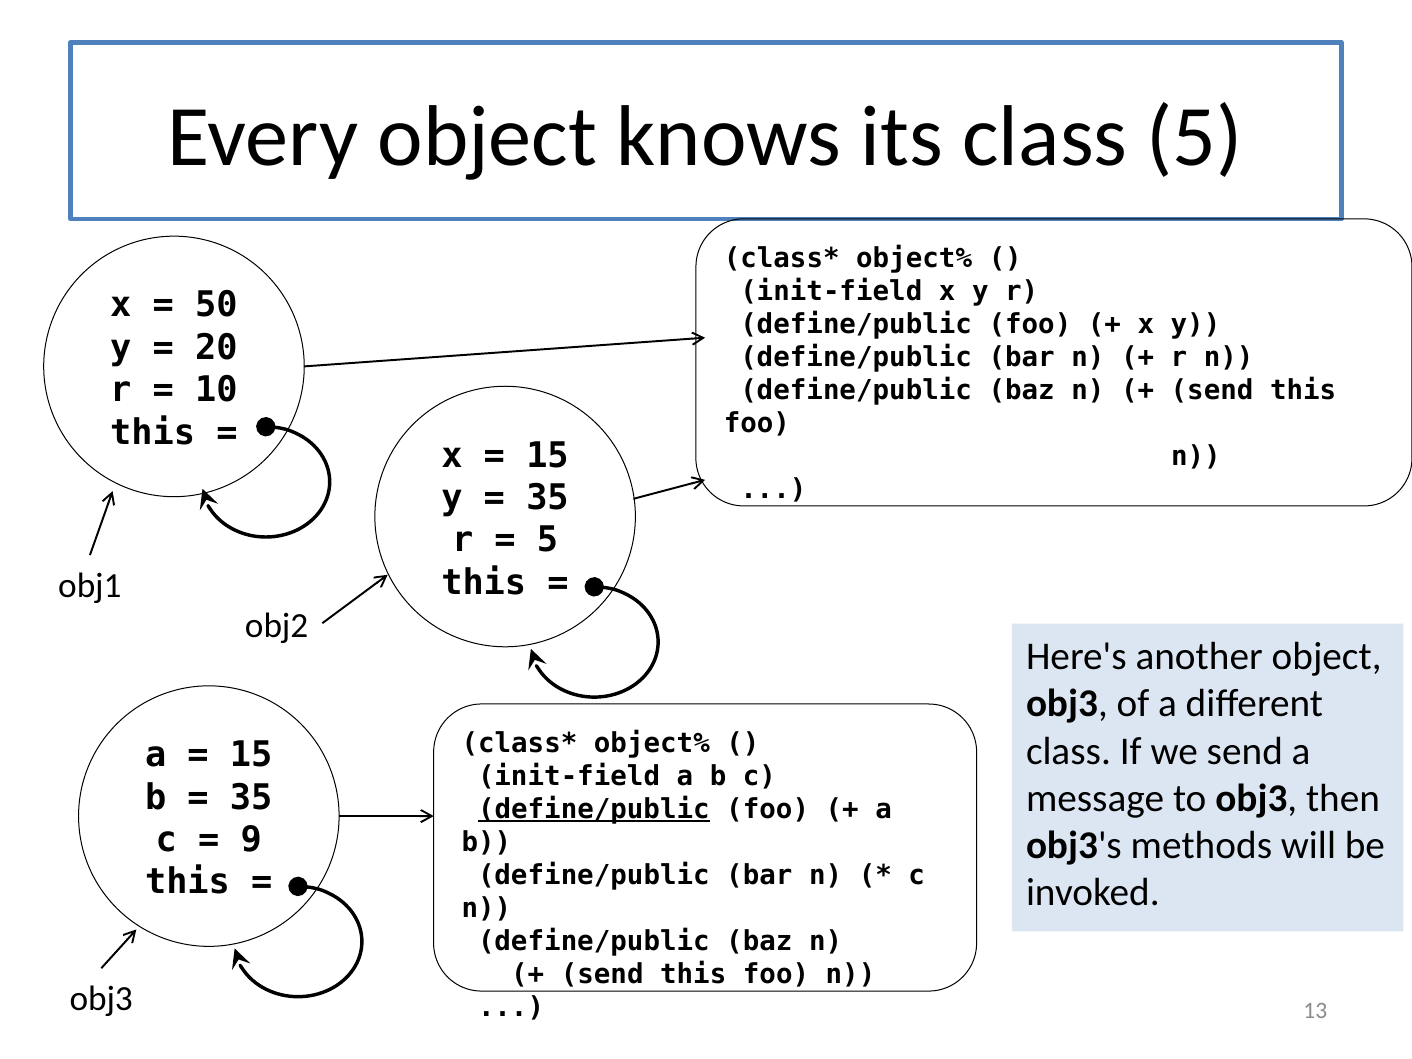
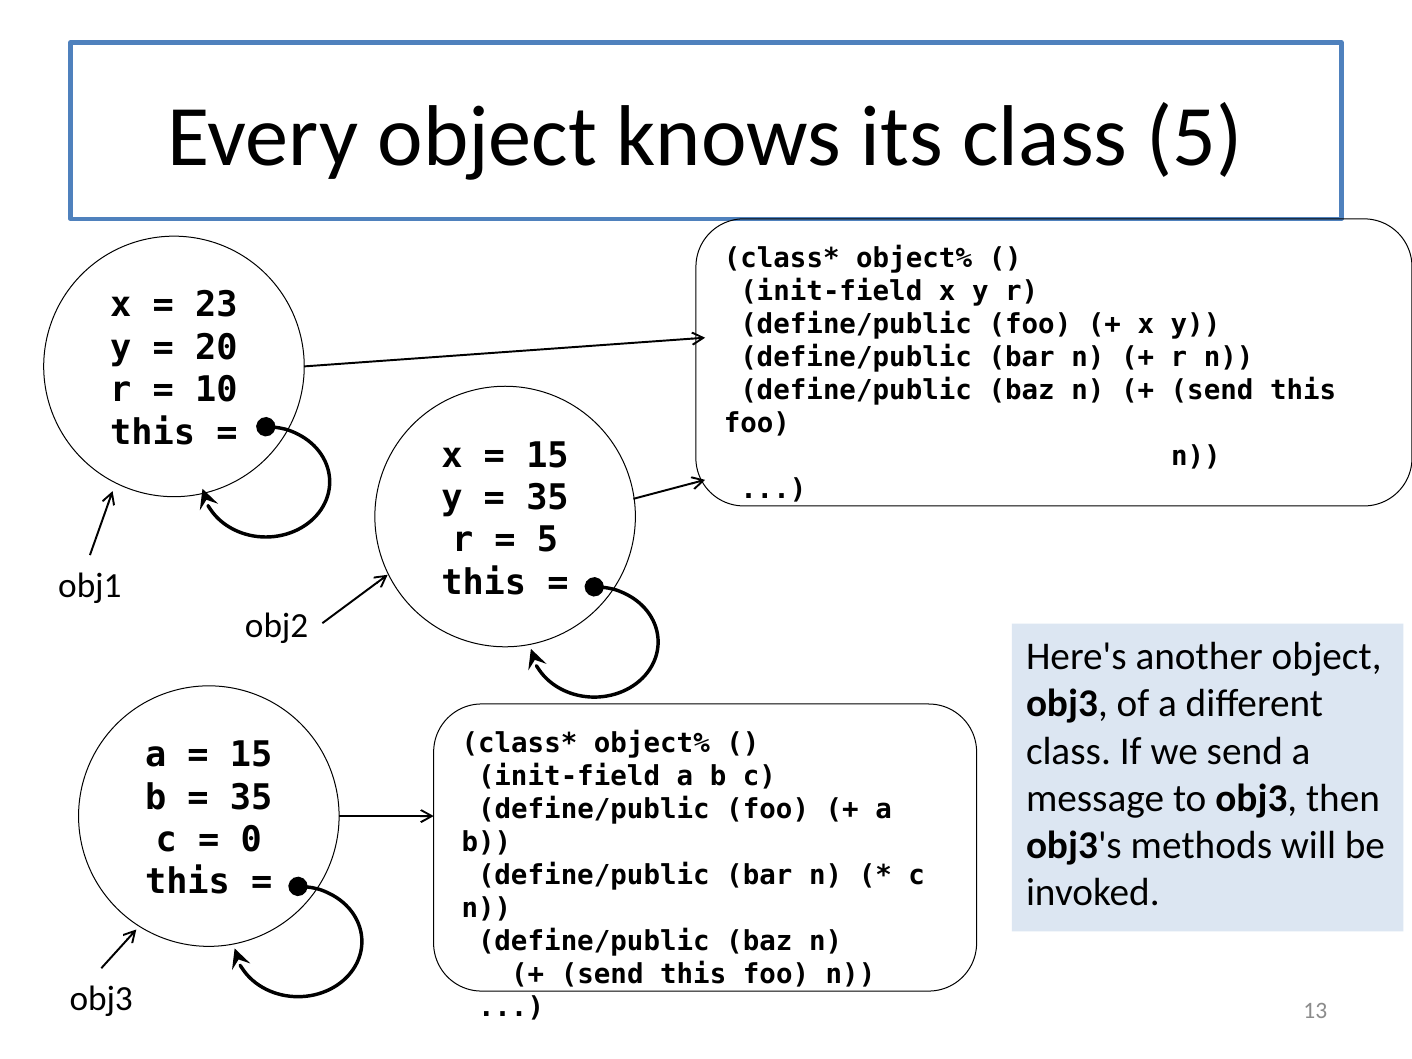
50: 50 -> 23 (216, 305)
define/public underline: present -> none (594, 809)
9: 9 -> 0 (251, 840)
